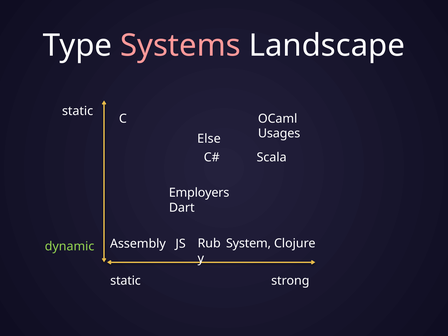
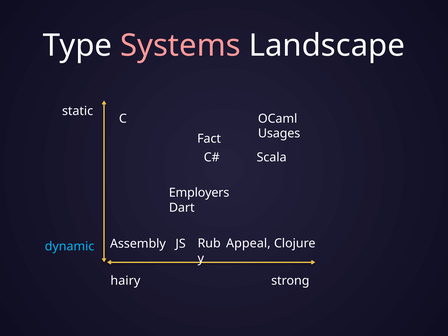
Else: Else -> Fact (209, 139)
System: System -> Appeal (248, 243)
dynamic colour: light green -> light blue (70, 246)
static: static -> hairy (125, 281)
